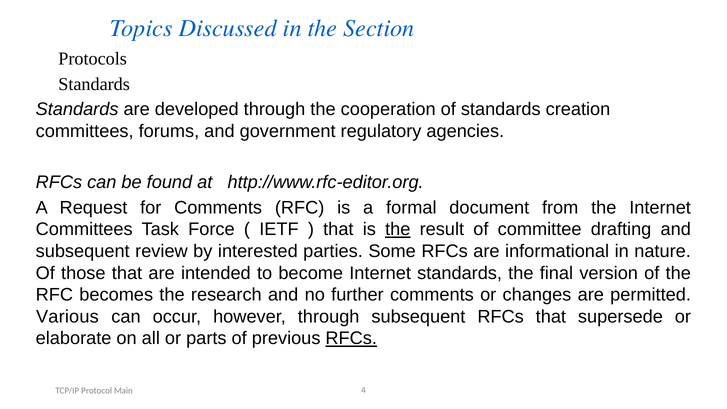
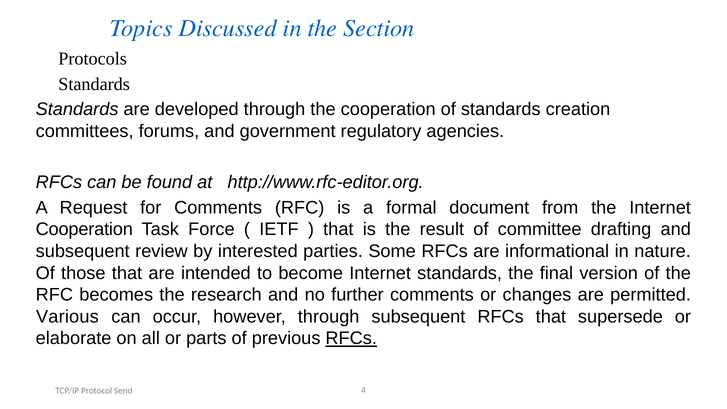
Committees: Committees -> Cooperation (84, 229)
the underline: present -> none (398, 229)
Main: Main -> Send (123, 391)
